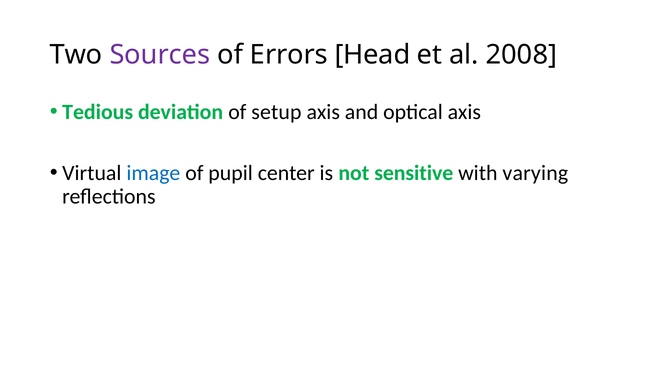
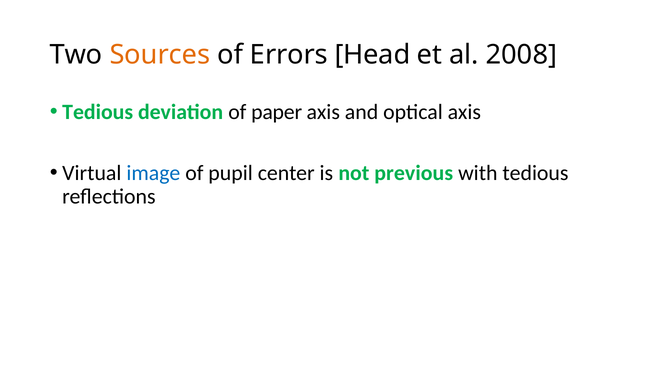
Sources colour: purple -> orange (160, 55)
setup: setup -> paper (277, 112)
sensitive: sensitive -> previous (414, 173)
with varying: varying -> tedious (535, 173)
